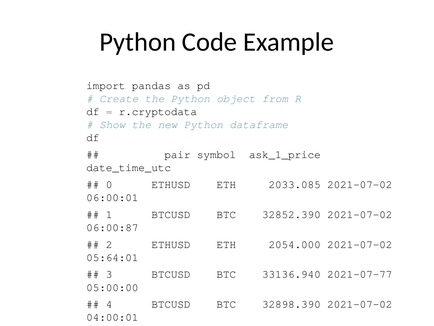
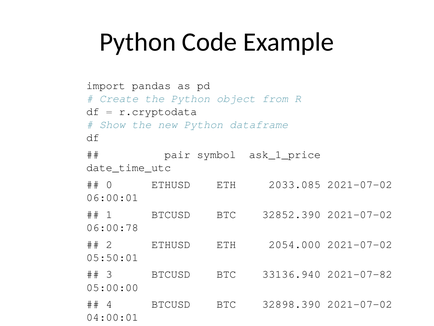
06:00:87: 06:00:87 -> 06:00:78 (112, 227)
05:64:01: 05:64:01 -> 05:50:01 (112, 257)
2021-07-77: 2021-07-77 -> 2021-07-82 (360, 274)
